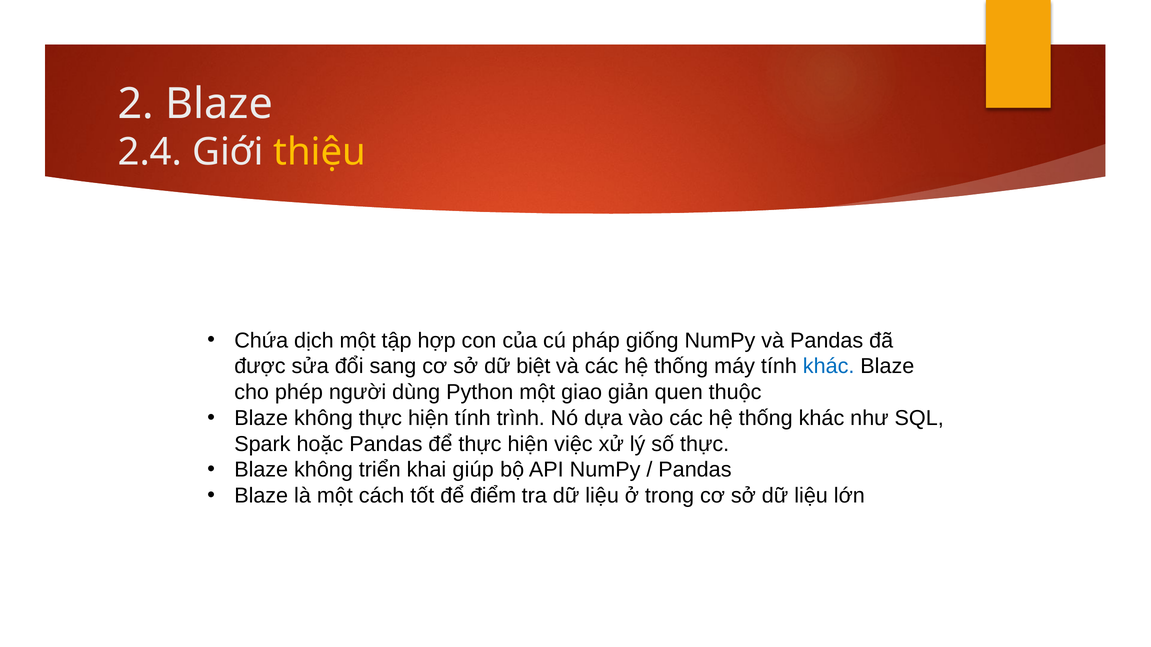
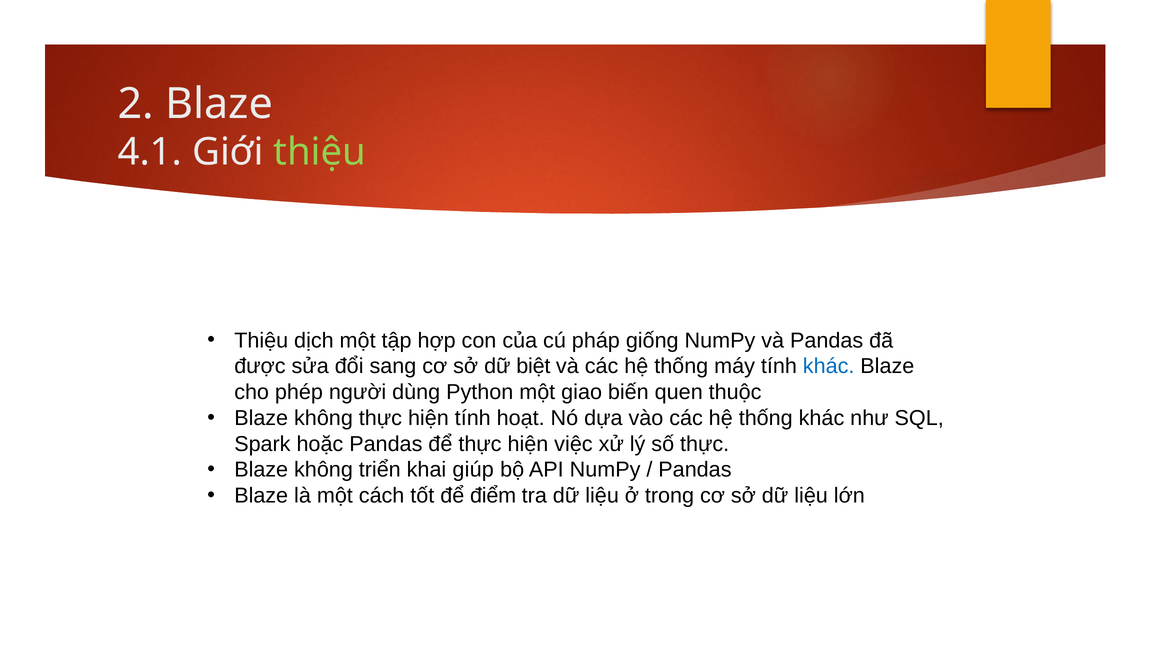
2.4: 2.4 -> 4.1 (150, 152)
thiệu colour: yellow -> light green (320, 152)
Chứa: Chứa -> Thiệu (261, 341)
giản: giản -> biến (628, 392)
trình: trình -> hoạt (521, 418)
